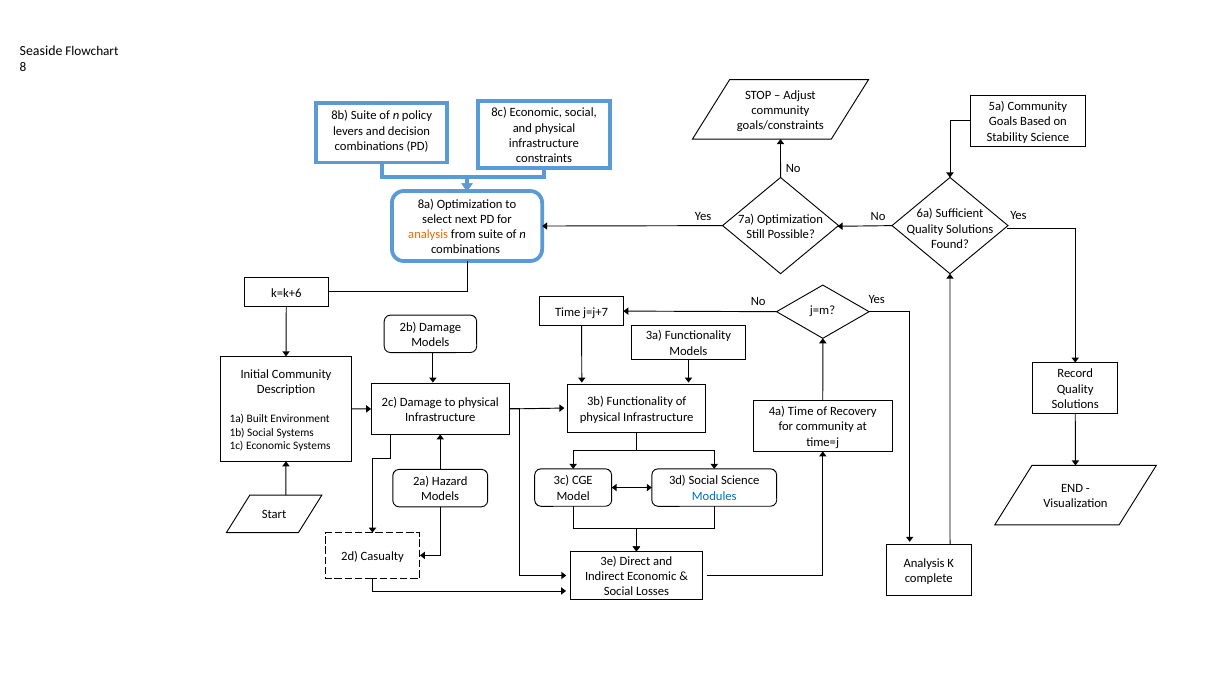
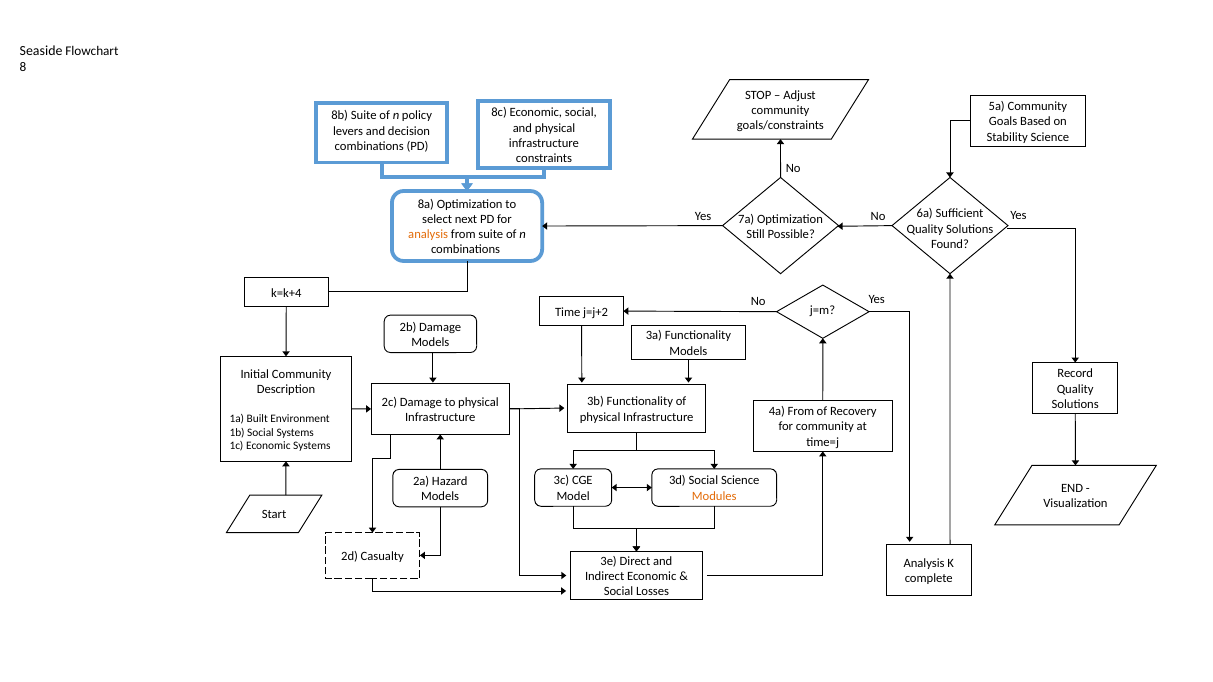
k=k+6: k=k+6 -> k=k+4 (286, 293)
j=j+7: j=j+7 -> j=j+2 (596, 312)
4a Time: Time -> From (801, 412)
Modules colour: blue -> orange (714, 496)
